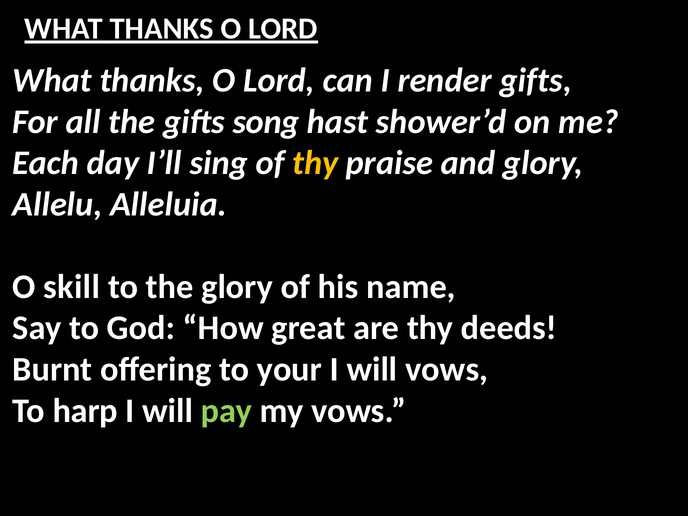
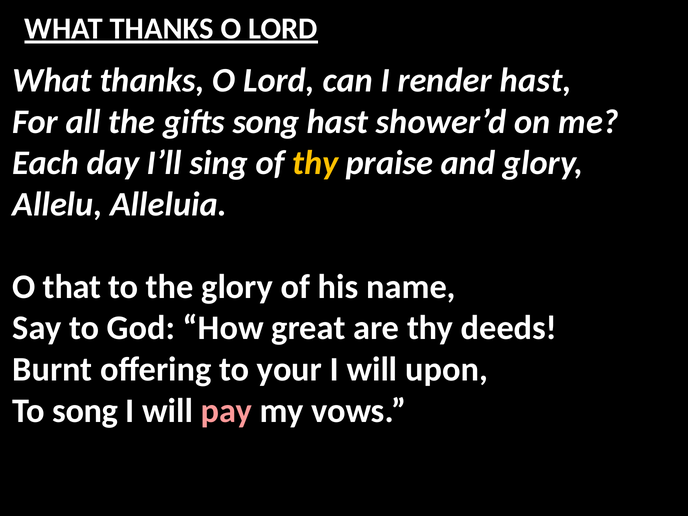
render gifts: gifts -> hast (536, 80)
skill: skill -> that (72, 287)
will vows: vows -> upon (447, 369)
To harp: harp -> song (85, 411)
pay colour: light green -> pink (227, 411)
